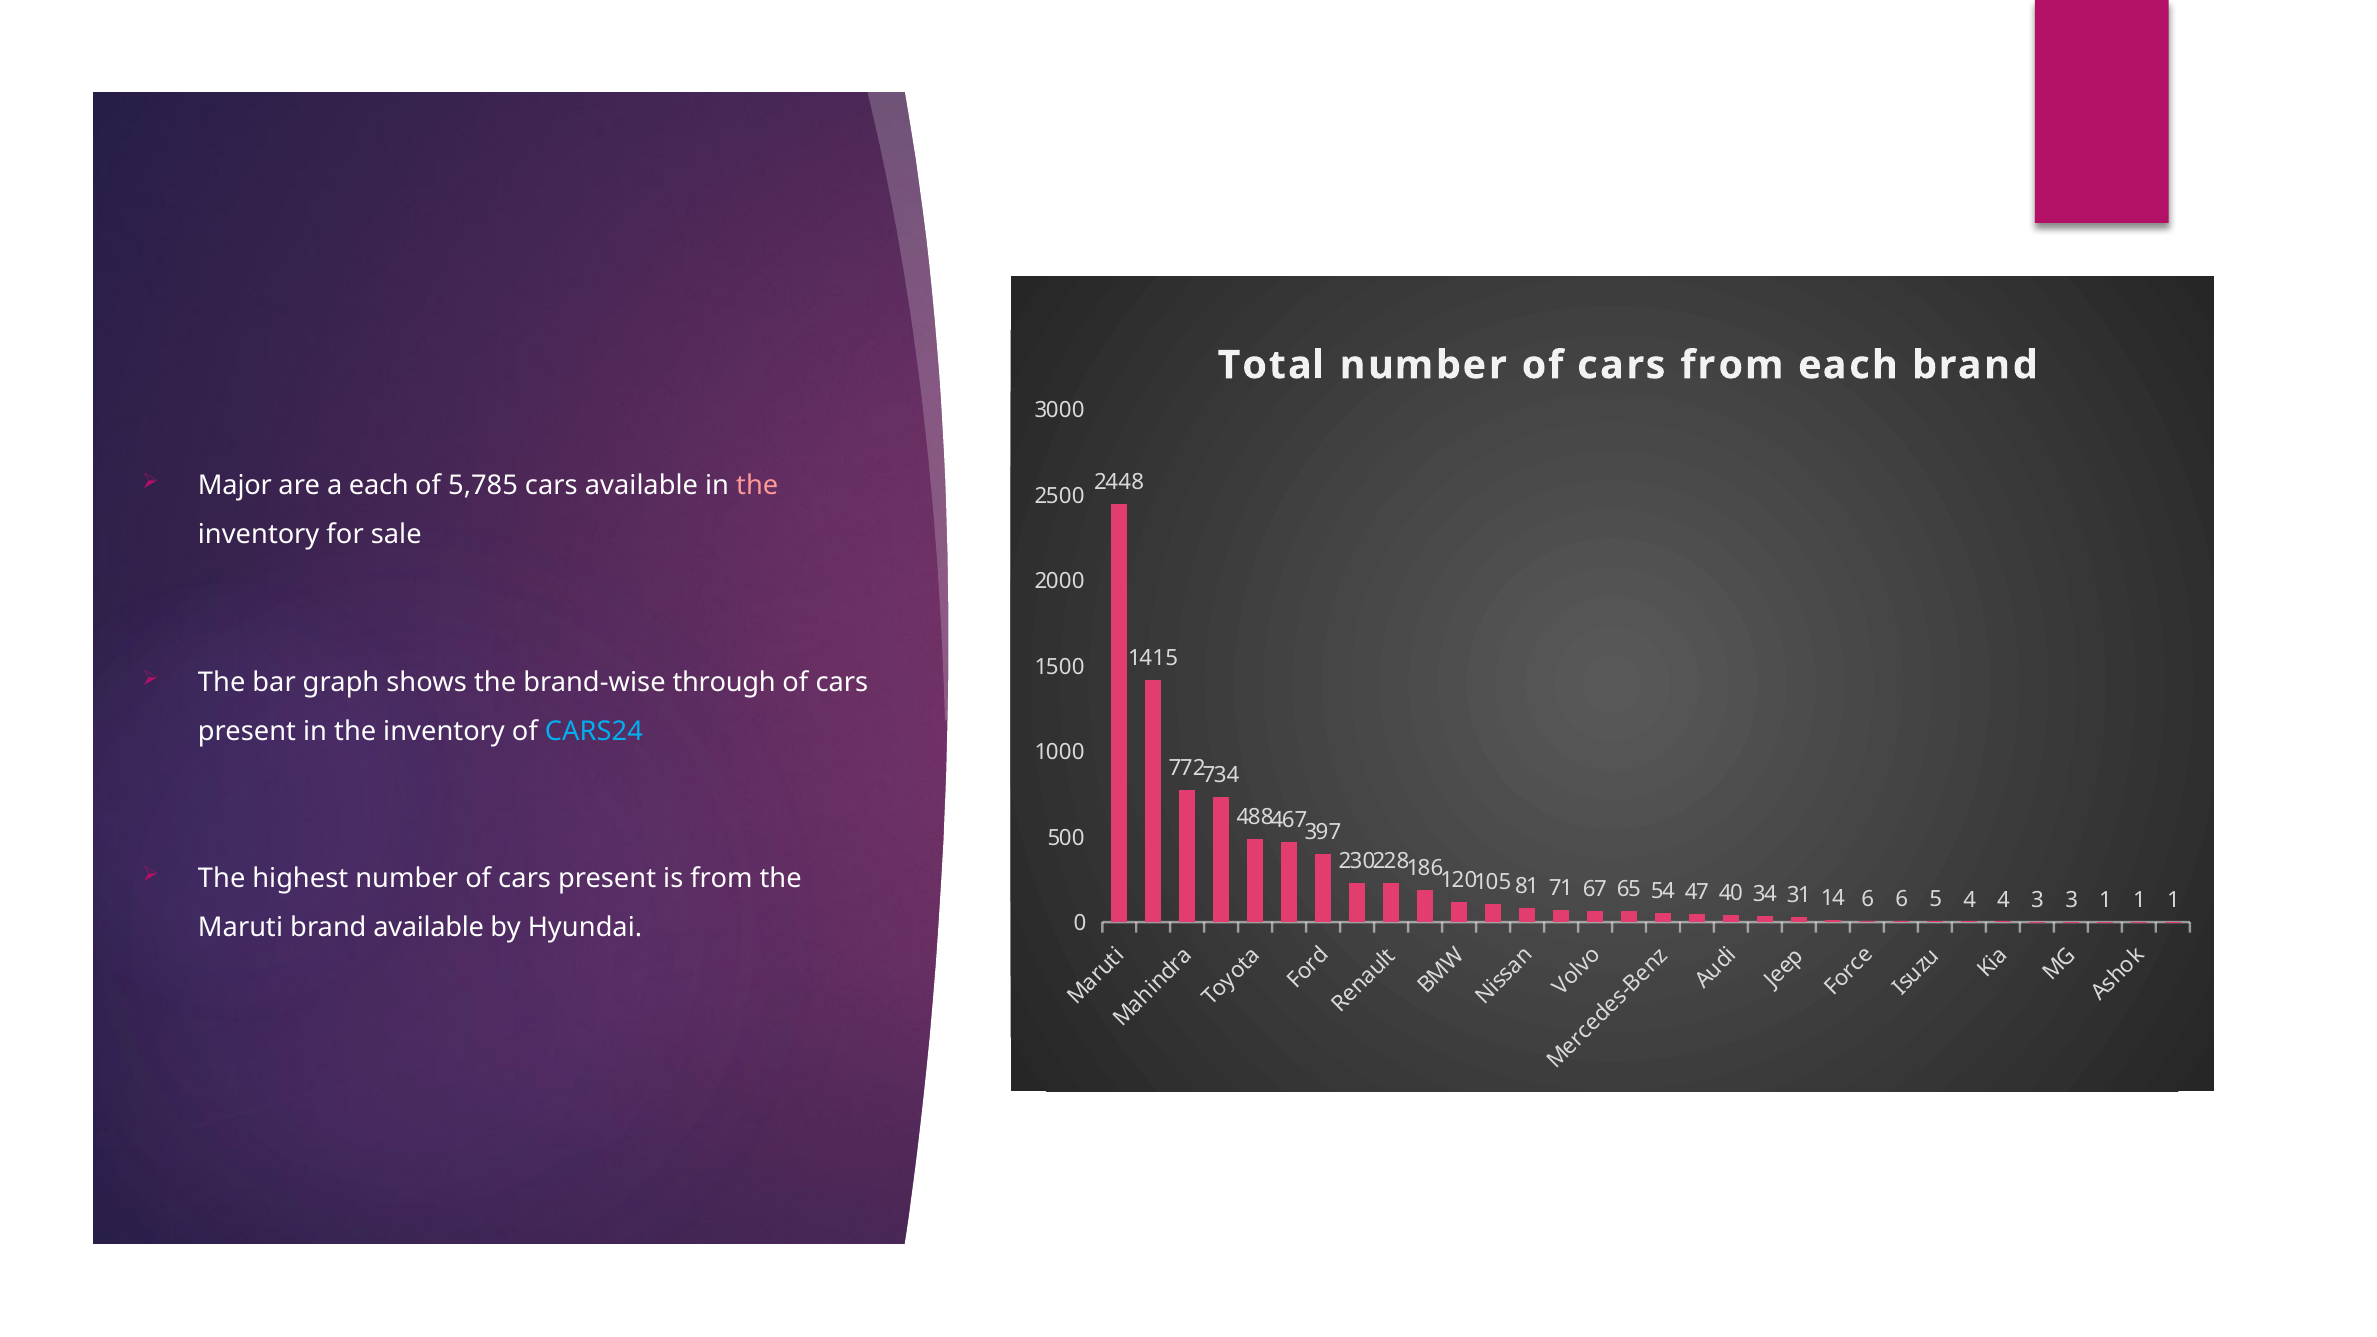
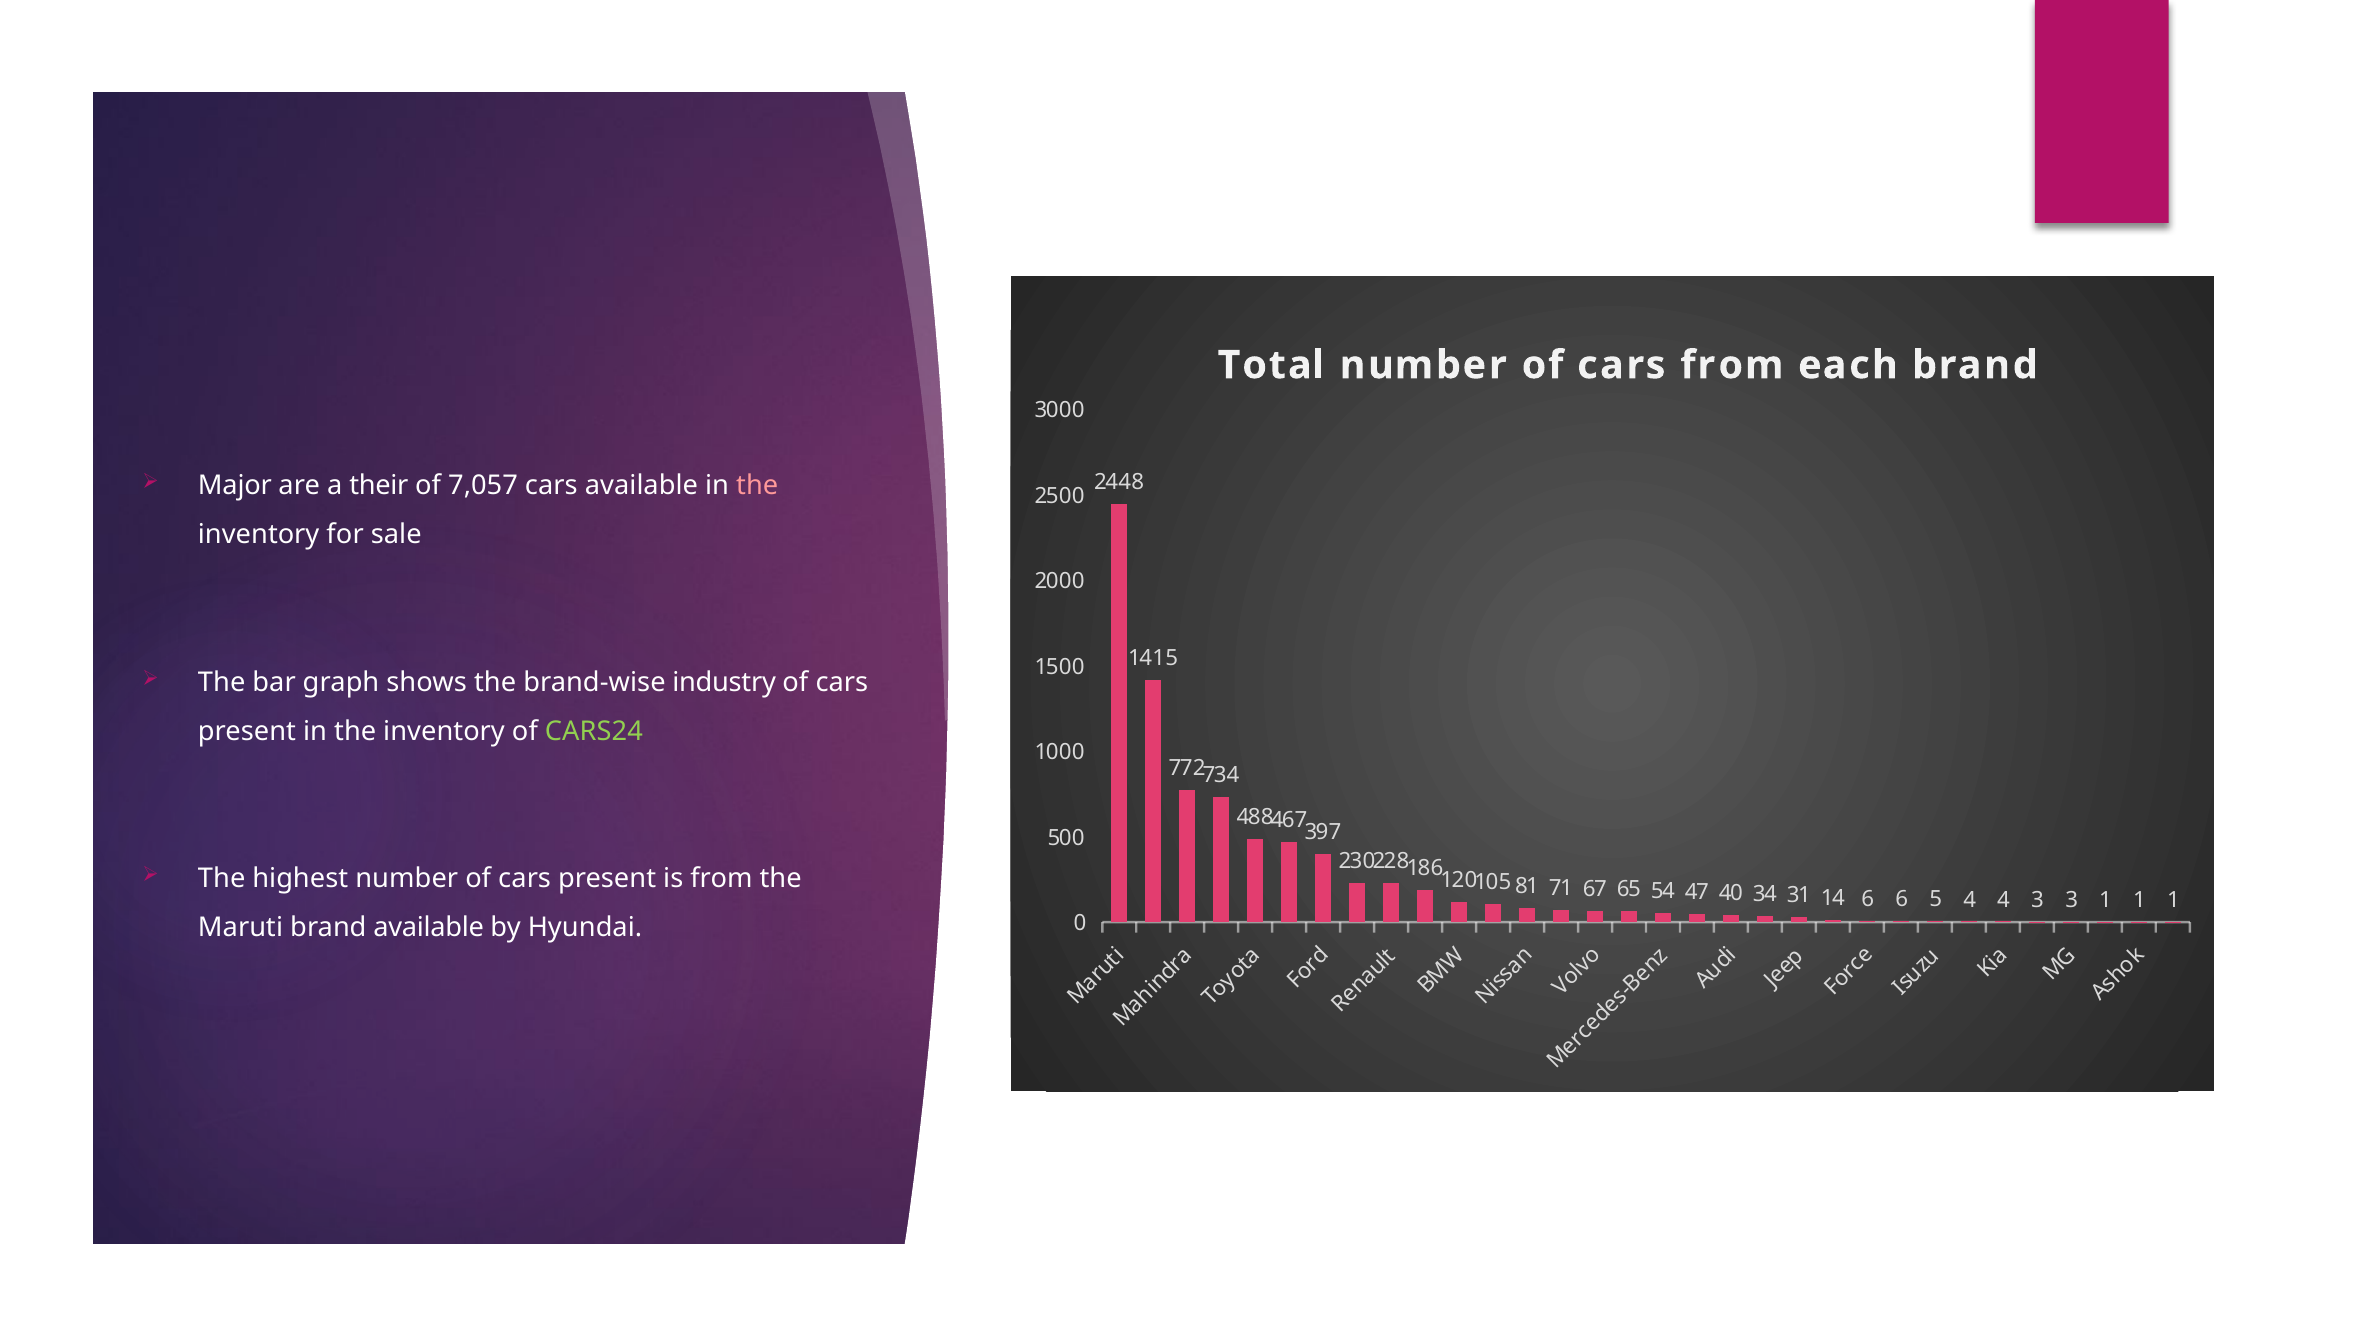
a each: each -> their (379, 485)
5,785: 5,785 -> 7,057 (483, 485)
through: through -> industry (724, 682)
CARS24 colour: light blue -> light green (594, 731)
